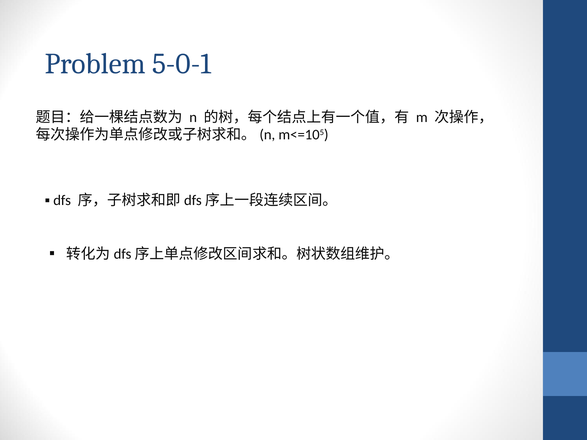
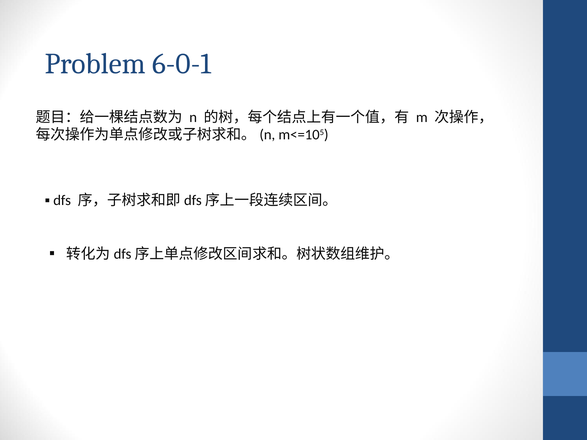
5-0-1: 5-0-1 -> 6-0-1 (182, 64)
